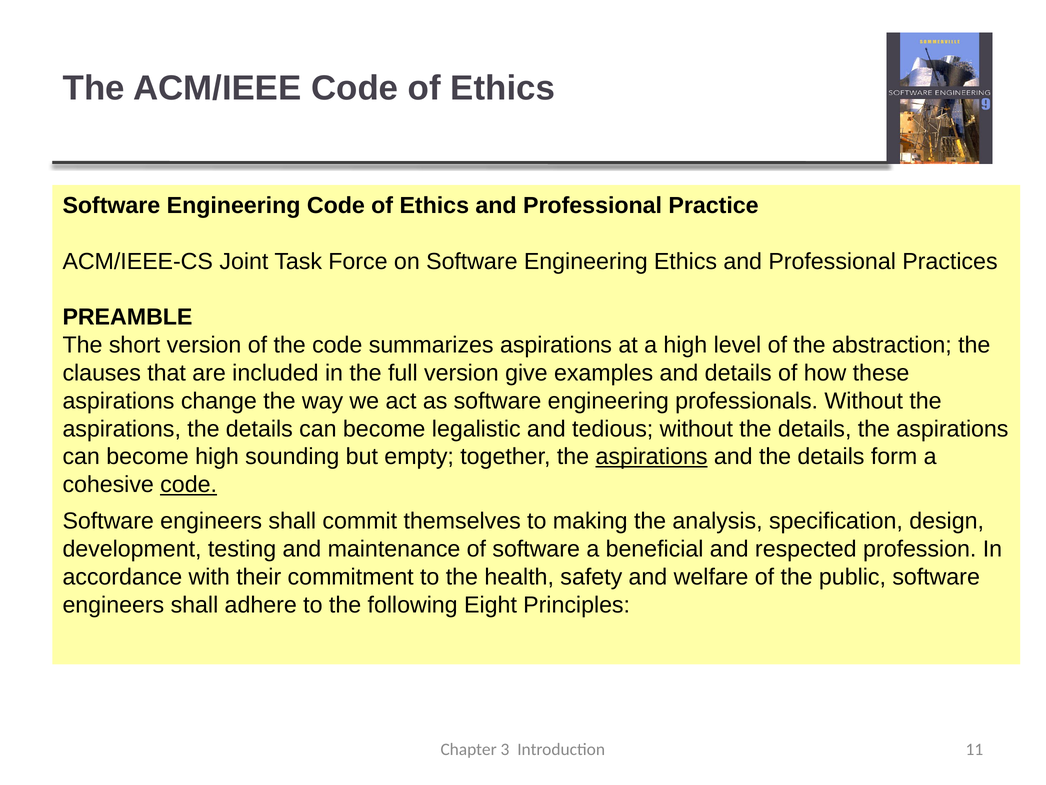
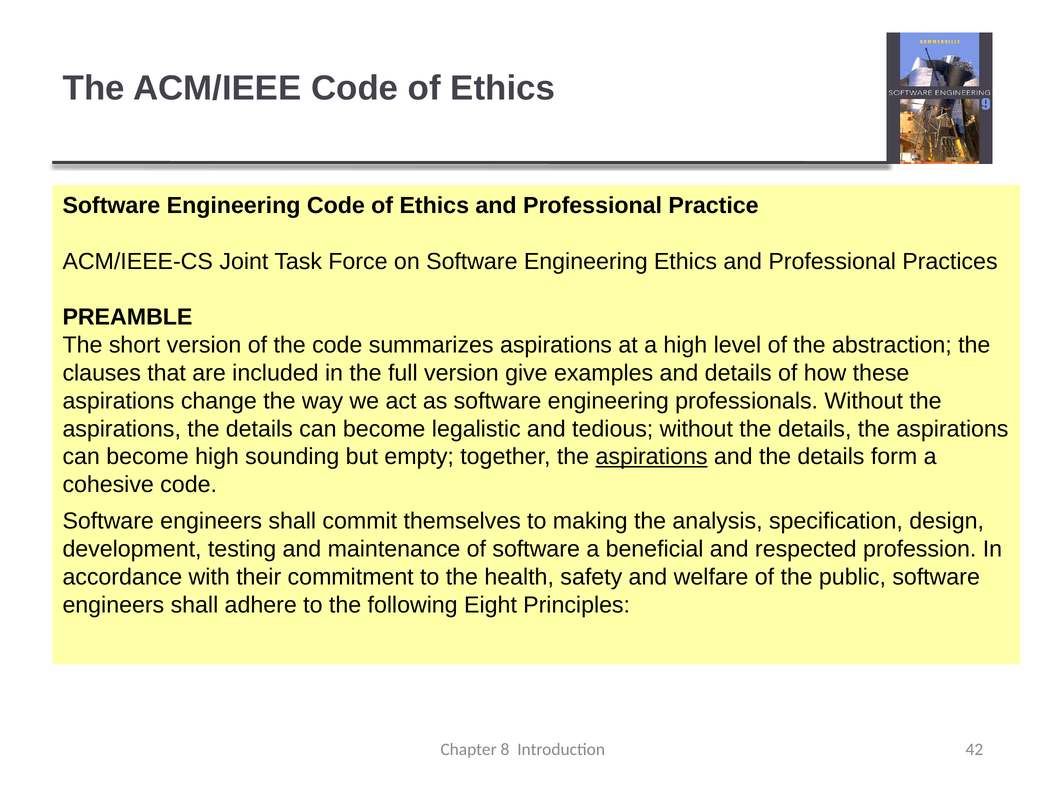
code underline: present -> none (189, 484)
3: 3 -> 8 (505, 749)
11: 11 -> 42 (974, 749)
